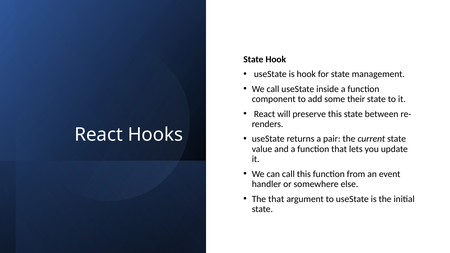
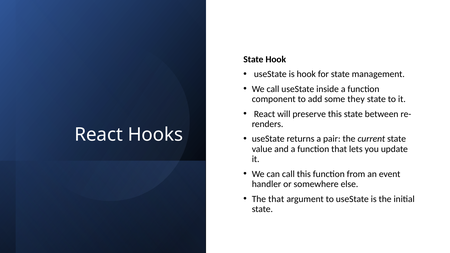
their: their -> they (356, 99)
